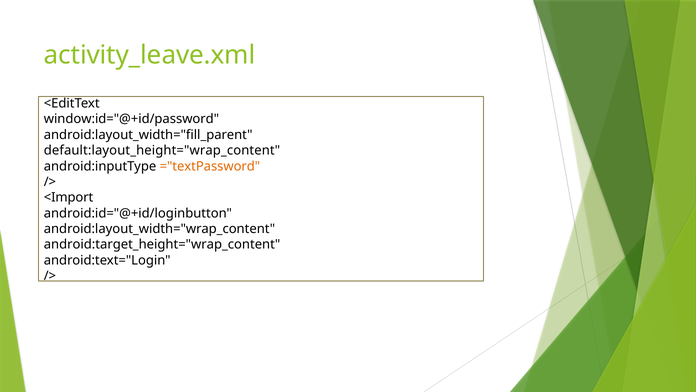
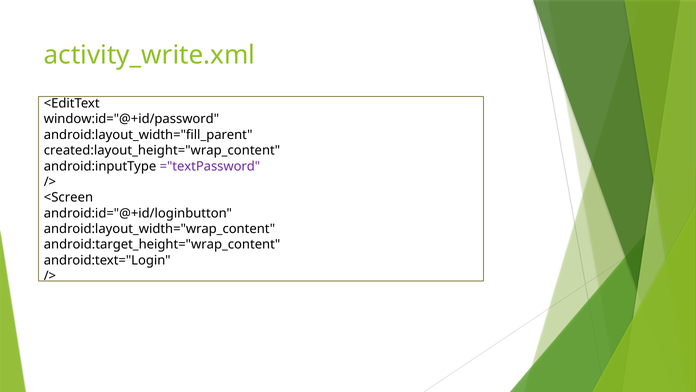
activity_leave.xml: activity_leave.xml -> activity_write.xml (150, 55)
default:layout_height="wrap_content: default:layout_height="wrap_content -> created:layout_height="wrap_content (162, 150)
="textPassword colour: orange -> purple (210, 166)
<Import: <Import -> <Screen (68, 197)
